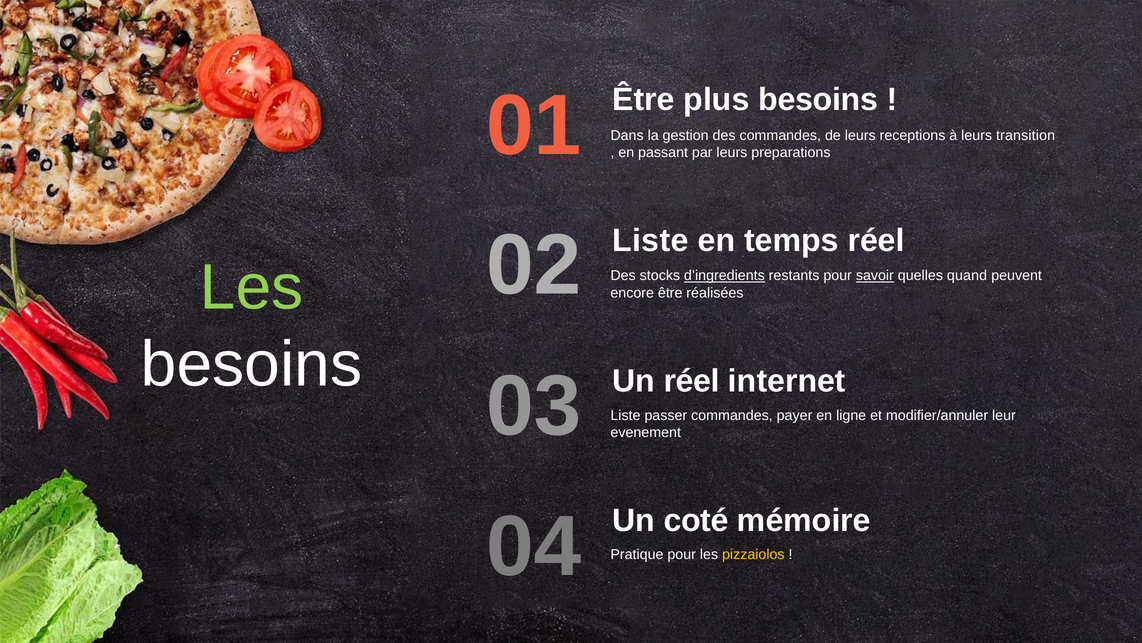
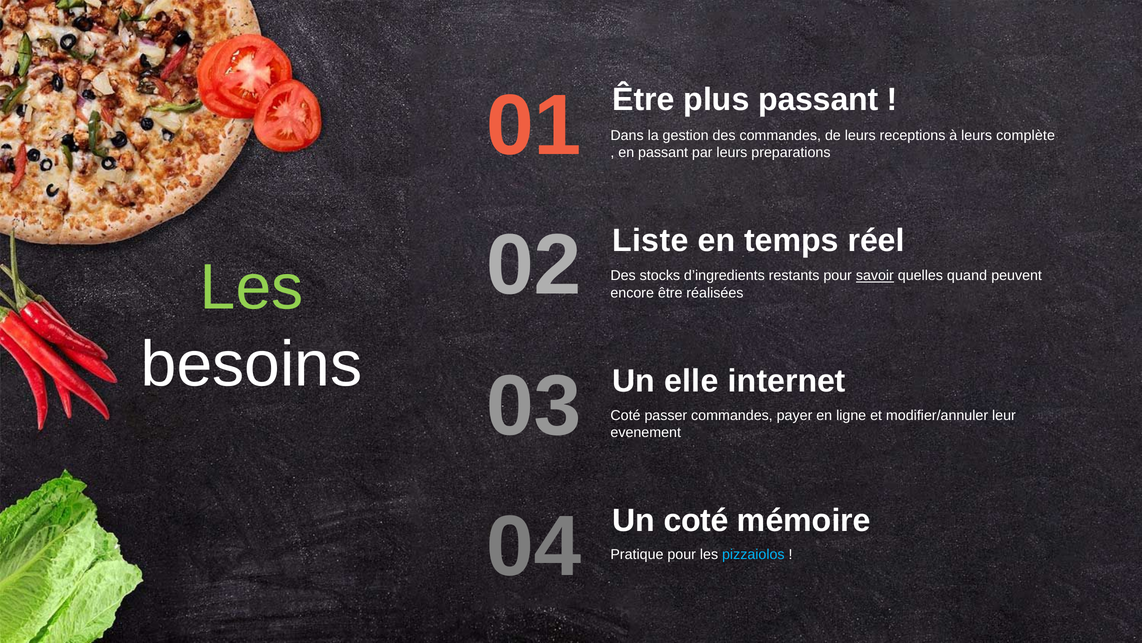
plus besoins: besoins -> passant (818, 100)
transition: transition -> complète (1026, 135)
d’ingredients underline: present -> none (724, 275)
Un réel: réel -> elle (691, 381)
Liste: Liste -> Coté (625, 415)
pizzaiolos colour: yellow -> light blue (753, 554)
